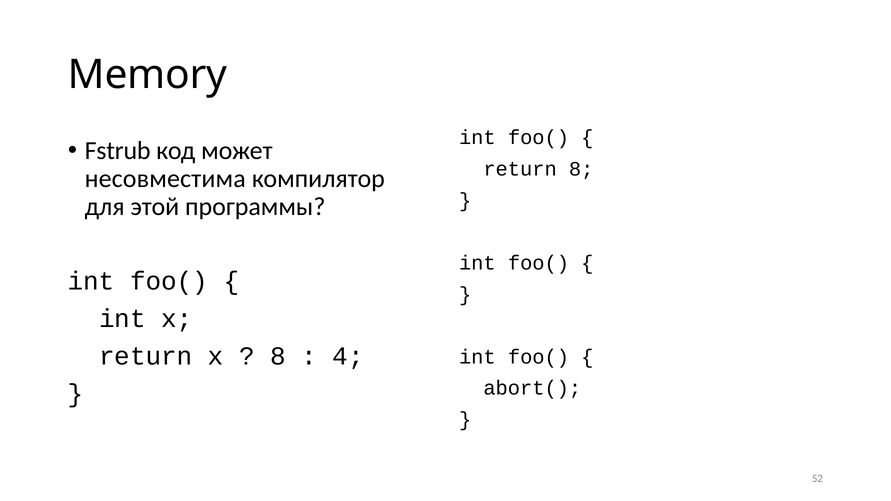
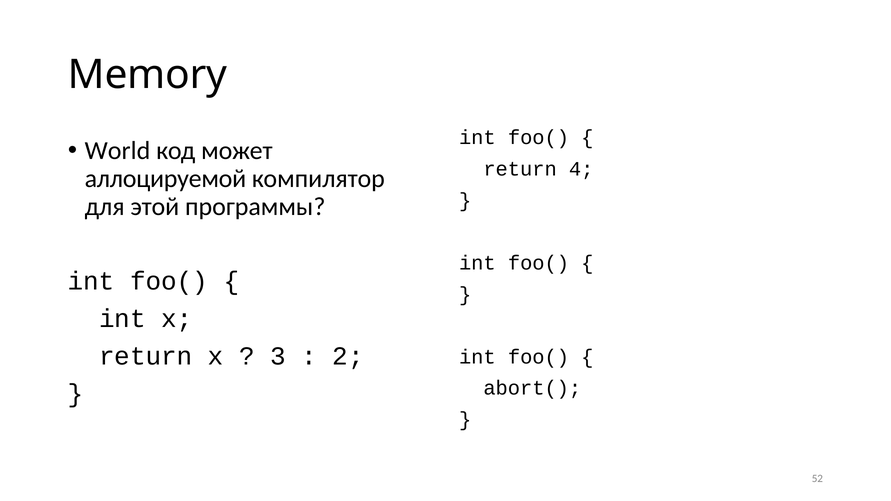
Fstrub: Fstrub -> World (117, 151)
return 8: 8 -> 4 (581, 169)
несовместима: несовместима -> аллоцируемой (165, 179)
8: 8 -> 3 (278, 356)
4: 4 -> 2 (348, 356)
